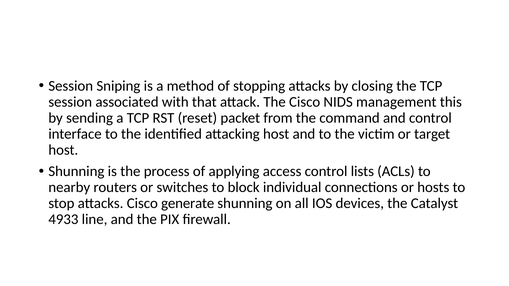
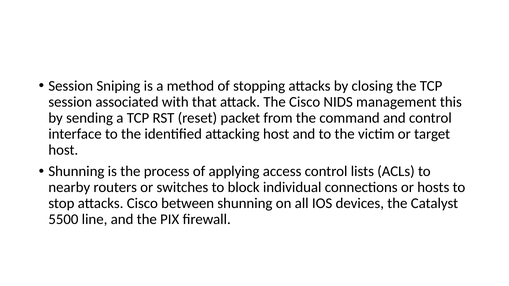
generate: generate -> between (188, 204)
4933: 4933 -> 5500 (63, 220)
